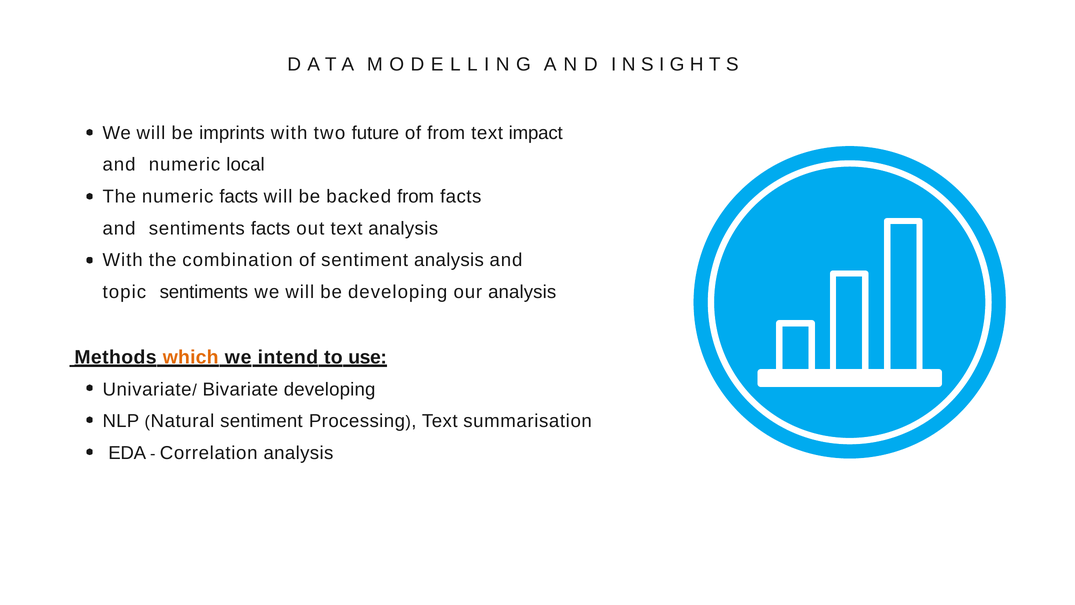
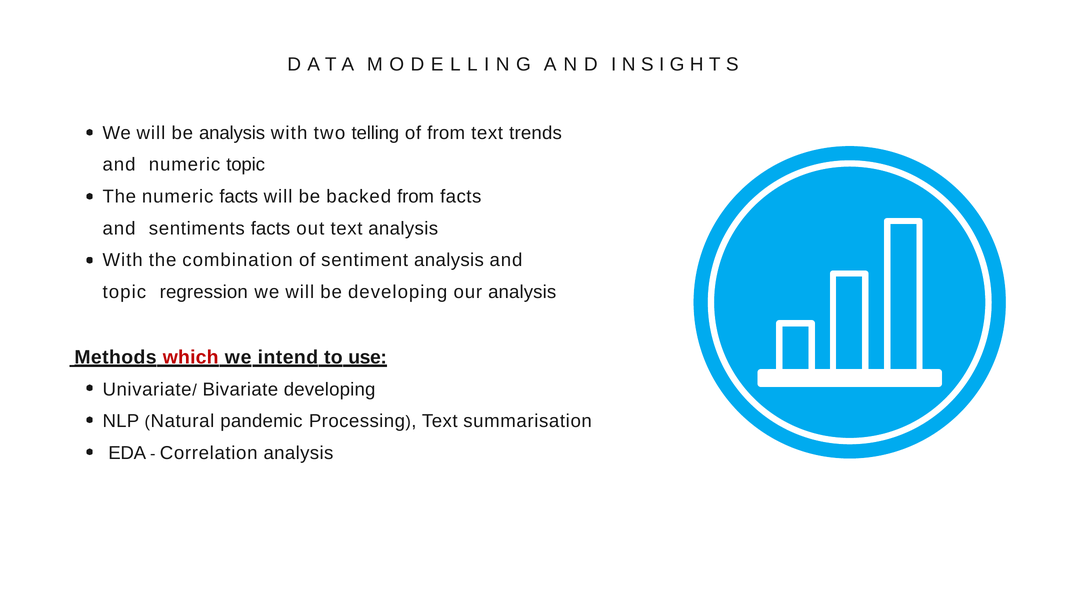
be imprints: imprints -> analysis (232, 133)
future: future -> telling (375, 133)
impact: impact -> trends (536, 133)
numeric local: local -> topic (246, 165)
topic sentiments: sentiments -> regression (204, 292)
which colour: orange -> red (191, 357)
Natural sentiment: sentiment -> pandemic (261, 421)
